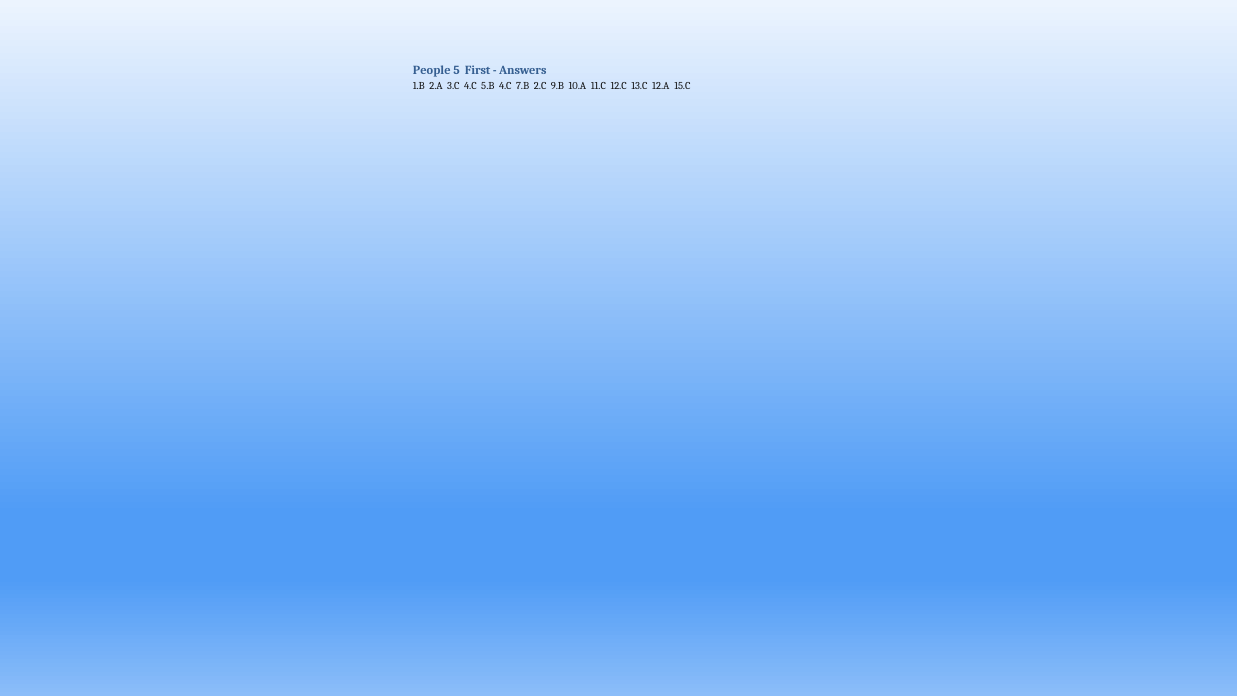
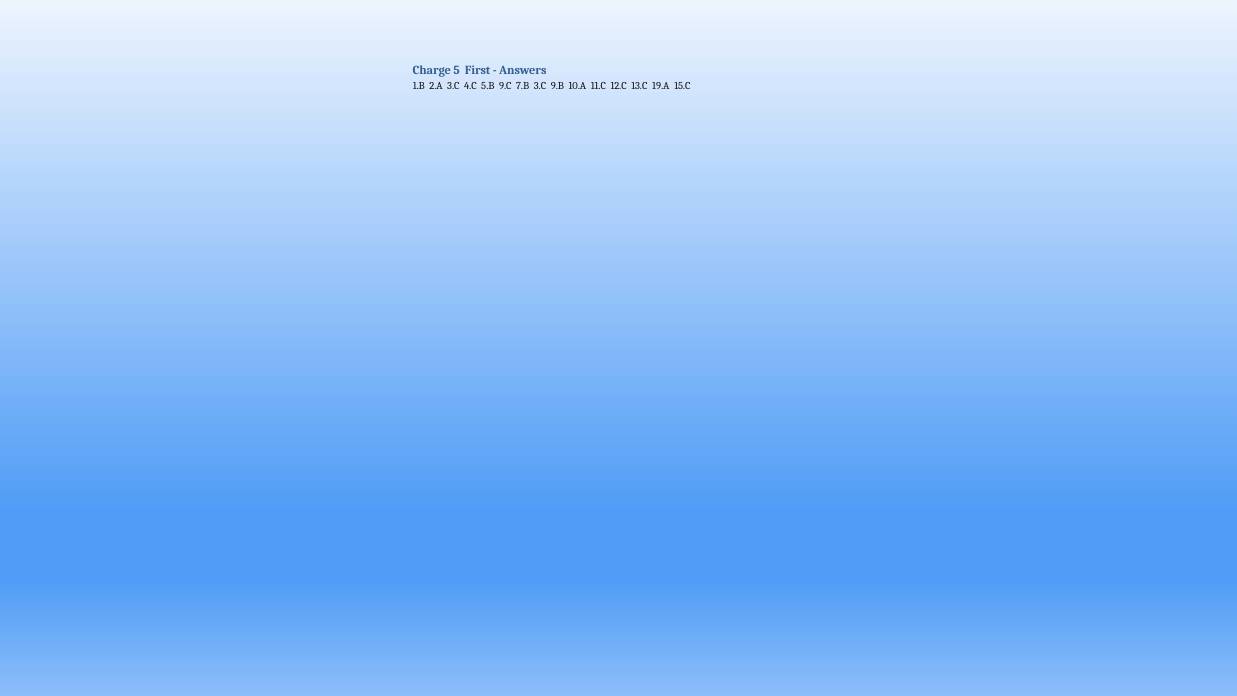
People: People -> Charge (432, 71)
5.B 4.C: 4.C -> 9.C (505, 86)
7.B 2.C: 2.C -> 3.C (540, 86)
12.A: 12.A -> 19.A (661, 86)
